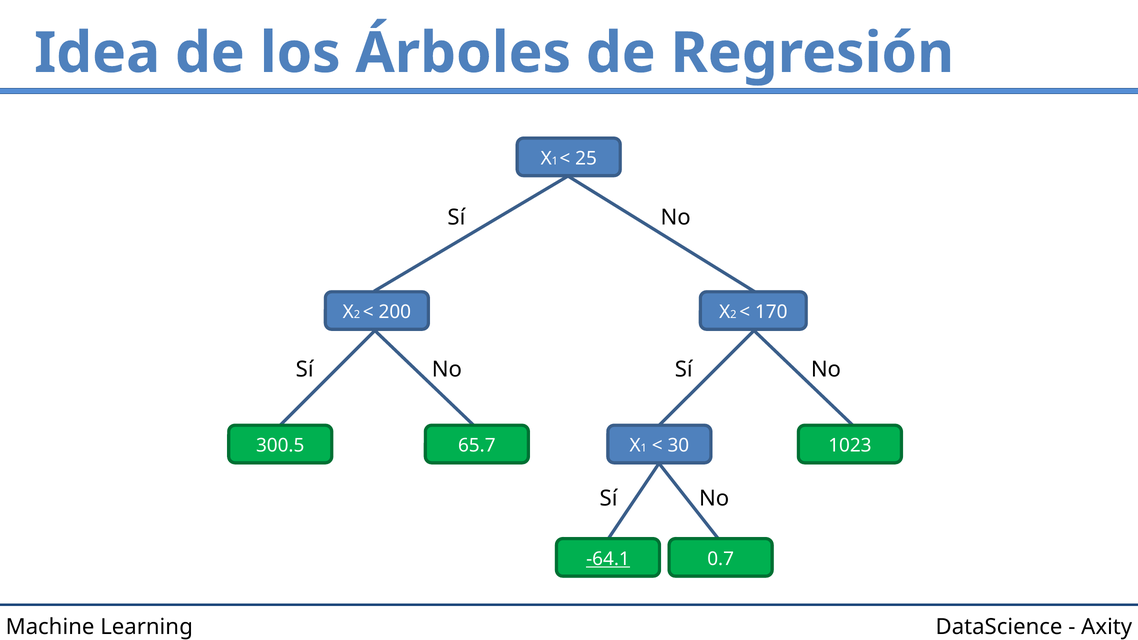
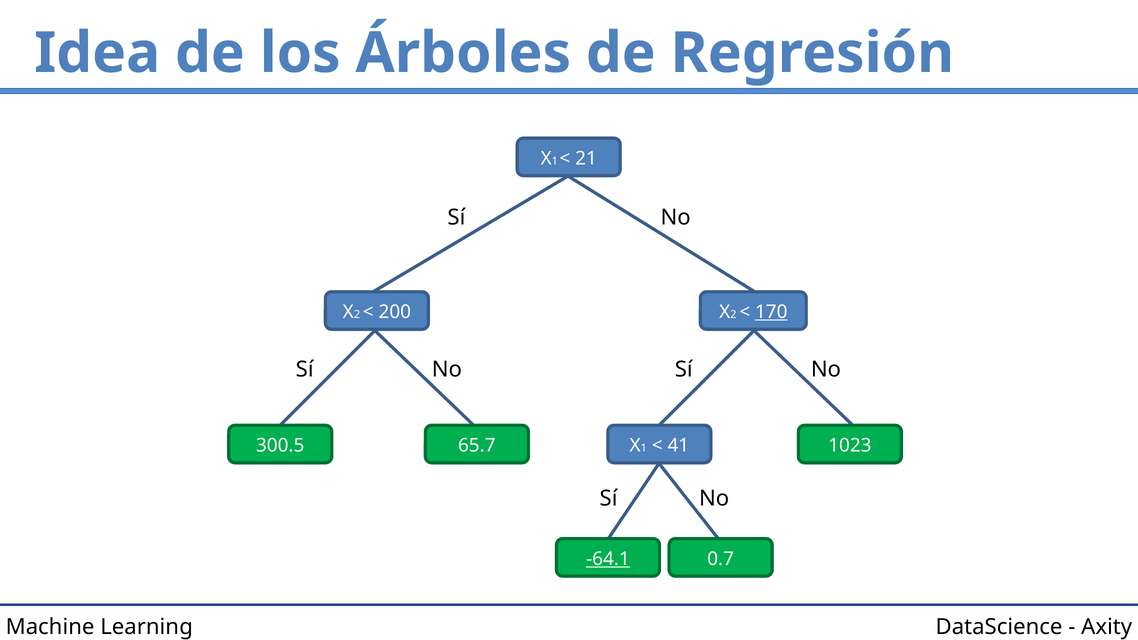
25: 25 -> 21 (586, 158)
170 underline: none -> present (771, 312)
30: 30 -> 41 (678, 445)
